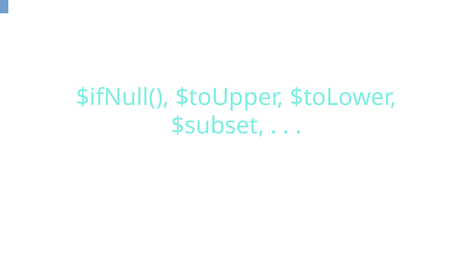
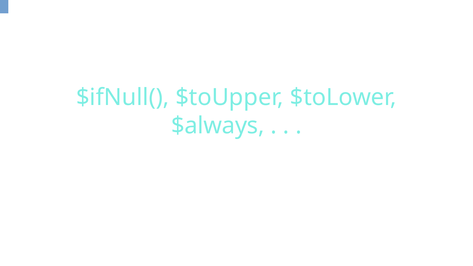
$subset: $subset -> $always (218, 126)
